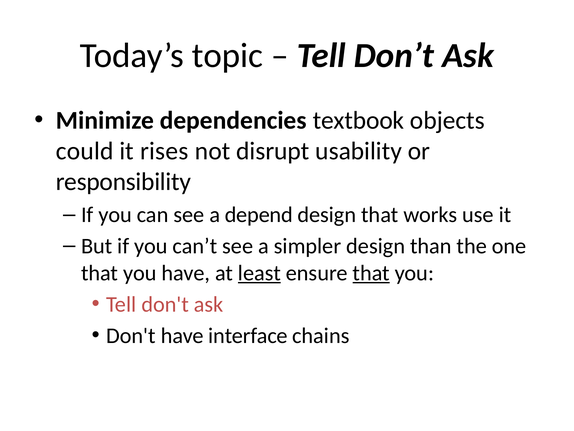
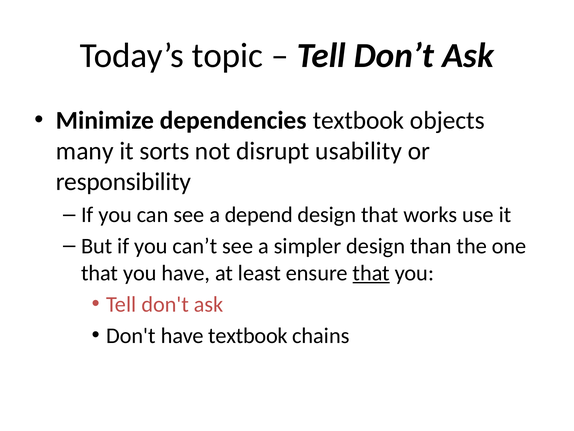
could: could -> many (85, 151)
rises: rises -> sorts (165, 151)
least underline: present -> none (259, 273)
have interface: interface -> textbook (248, 335)
